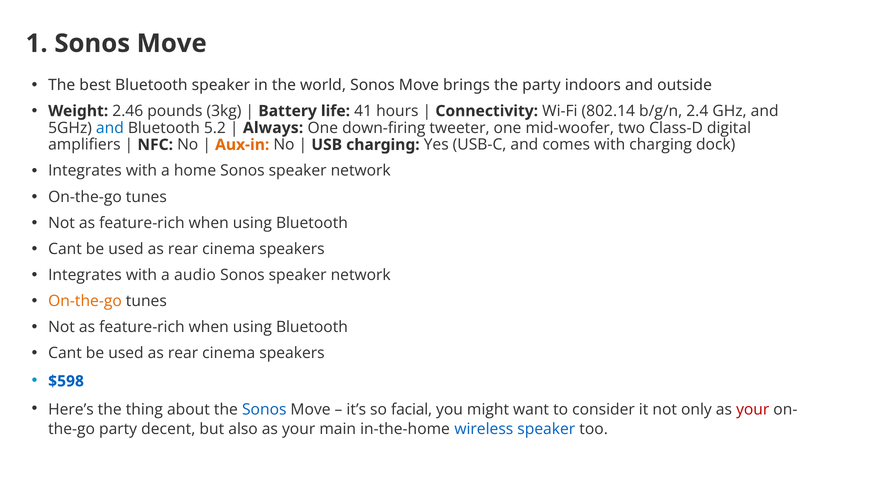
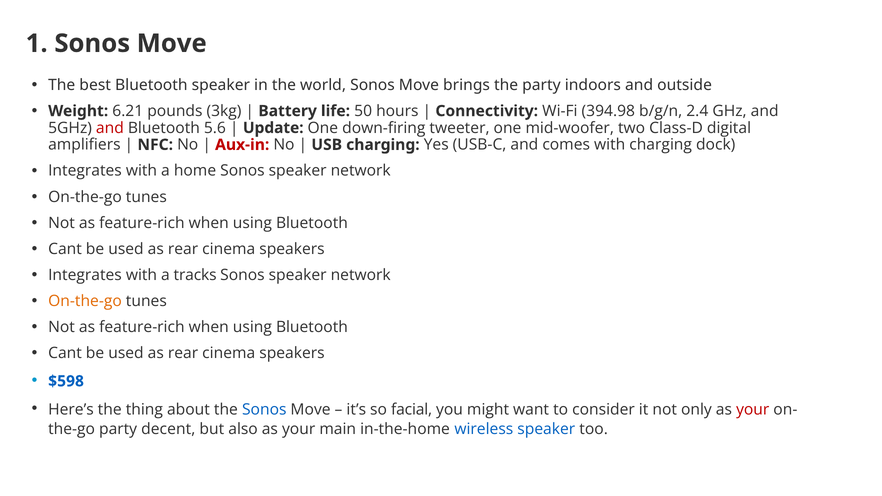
2.46: 2.46 -> 6.21 (128, 111)
41: 41 -> 50 (363, 111)
802.14: 802.14 -> 394.98 (608, 111)
and colour: blue -> red (110, 128)
5.2: 5.2 -> 5.6 (215, 128)
Always: Always -> Update (273, 128)
Aux-in colour: orange -> red (242, 145)
audio: audio -> tracks (195, 275)
